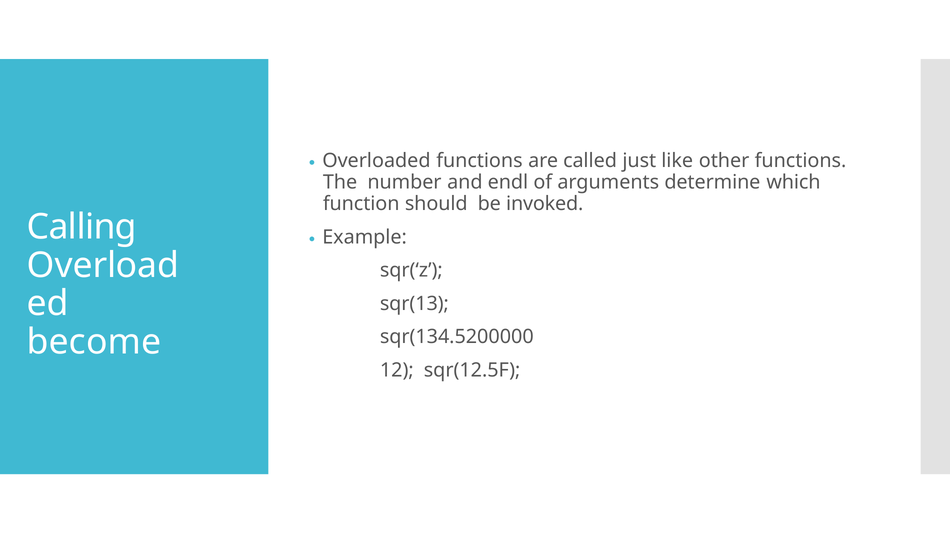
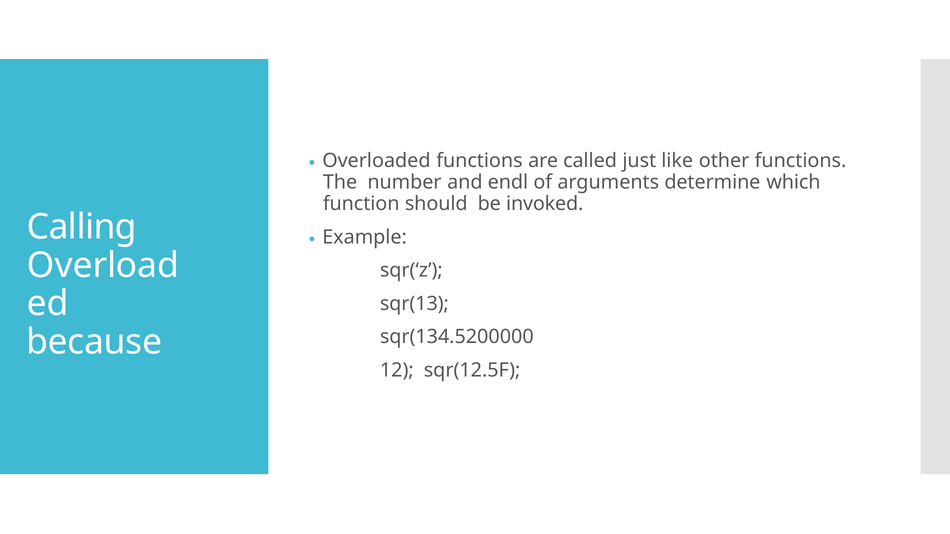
become: become -> because (94, 342)
